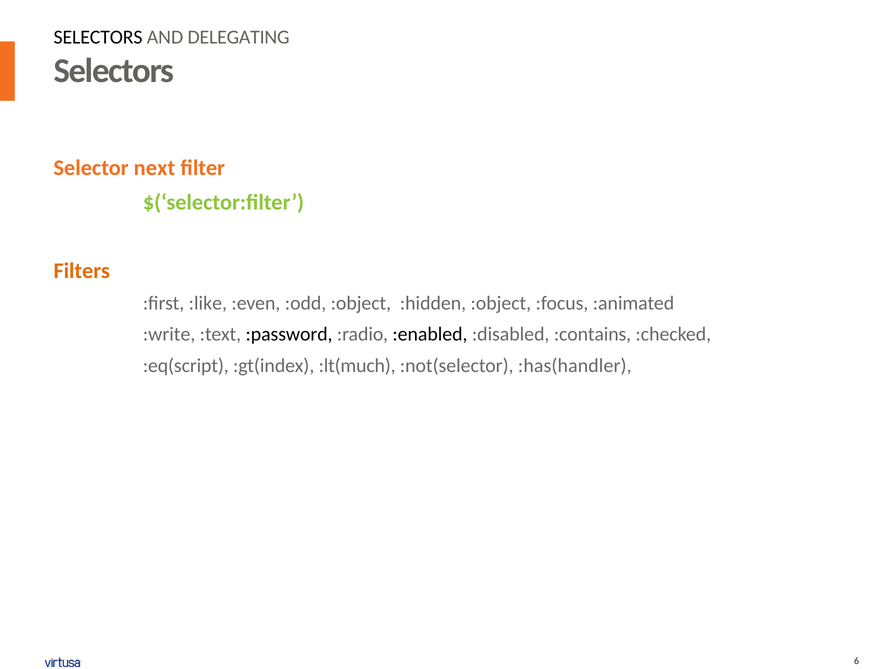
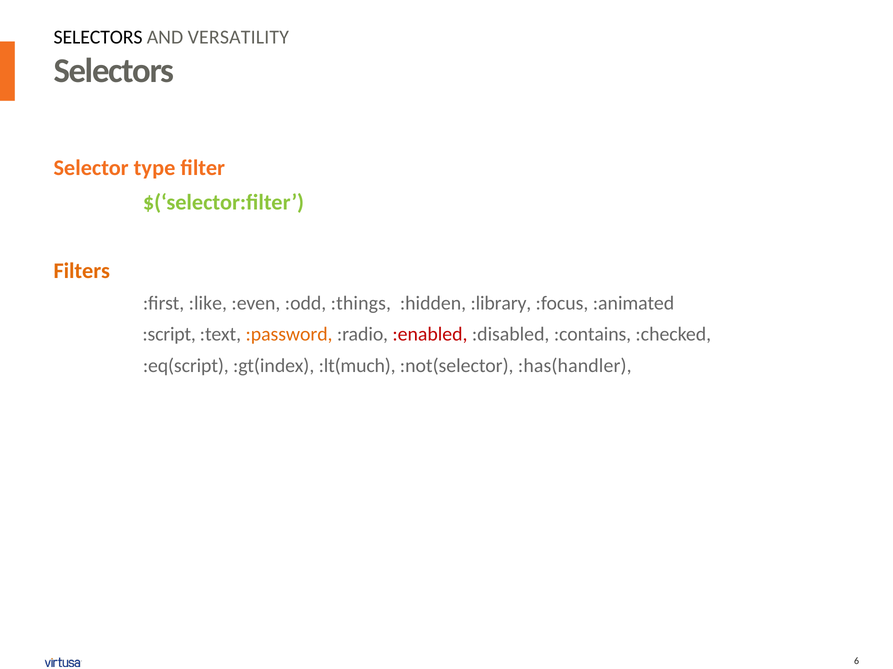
DELEGATING: DELEGATING -> VERSATILITY (238, 37)
next: next -> type (155, 168)
:odd :object: :object -> :things (361, 304)
:hidden :object: :object -> :library (501, 304)
:write: :write -> :script (169, 335)
:password colour: black -> orange (289, 335)
:enabled colour: black -> red (430, 335)
